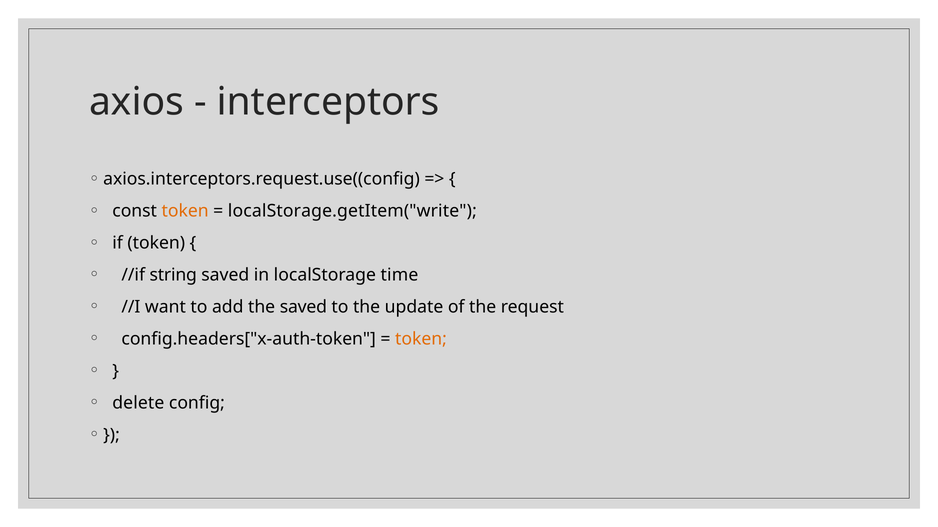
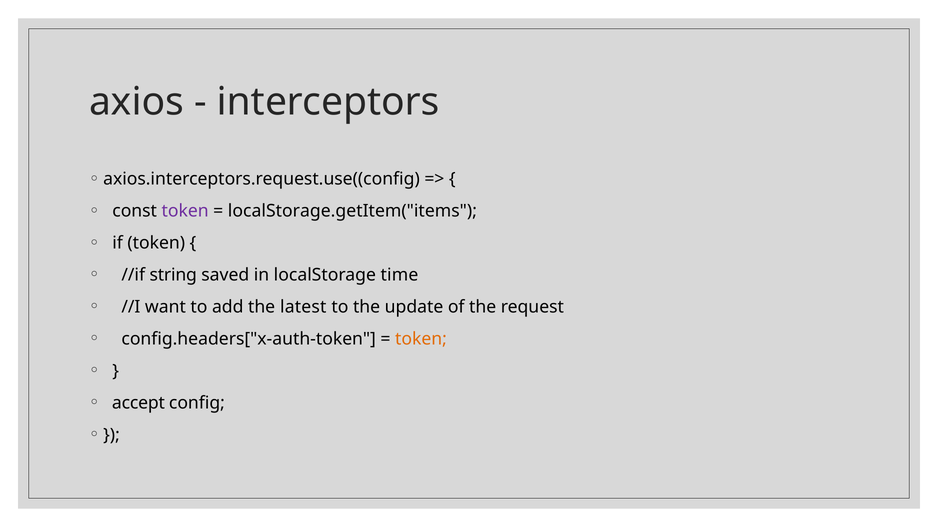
token colour: orange -> purple (185, 211)
localStorage.getItem("write: localStorage.getItem("write -> localStorage.getItem("items (352, 211)
the saved: saved -> latest (303, 307)
delete: delete -> accept (138, 403)
